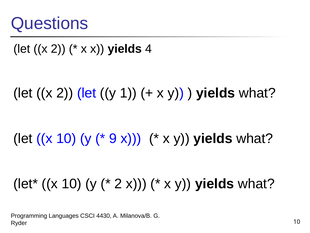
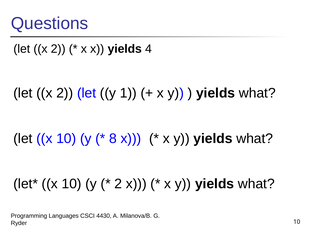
9: 9 -> 8 (113, 138)
